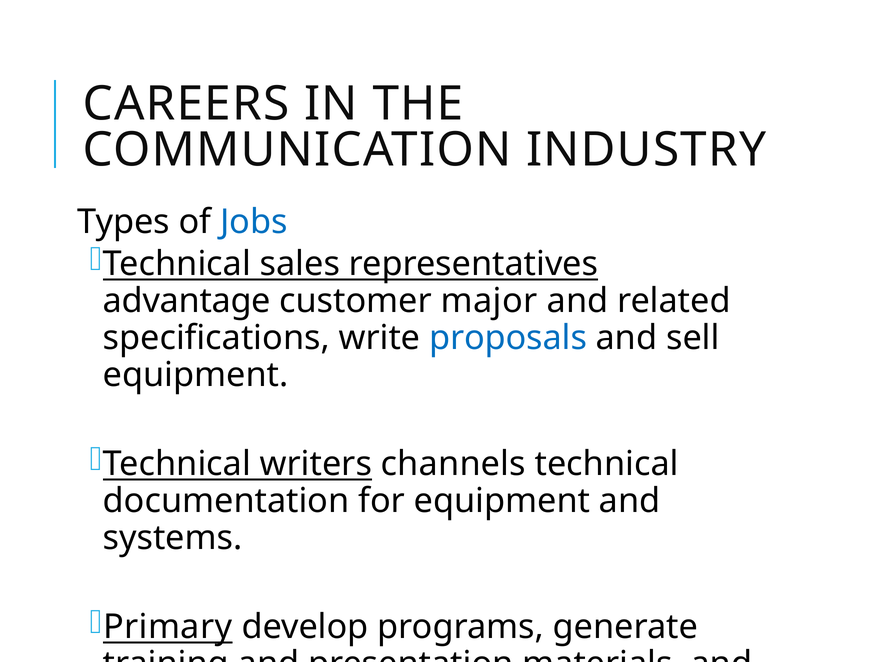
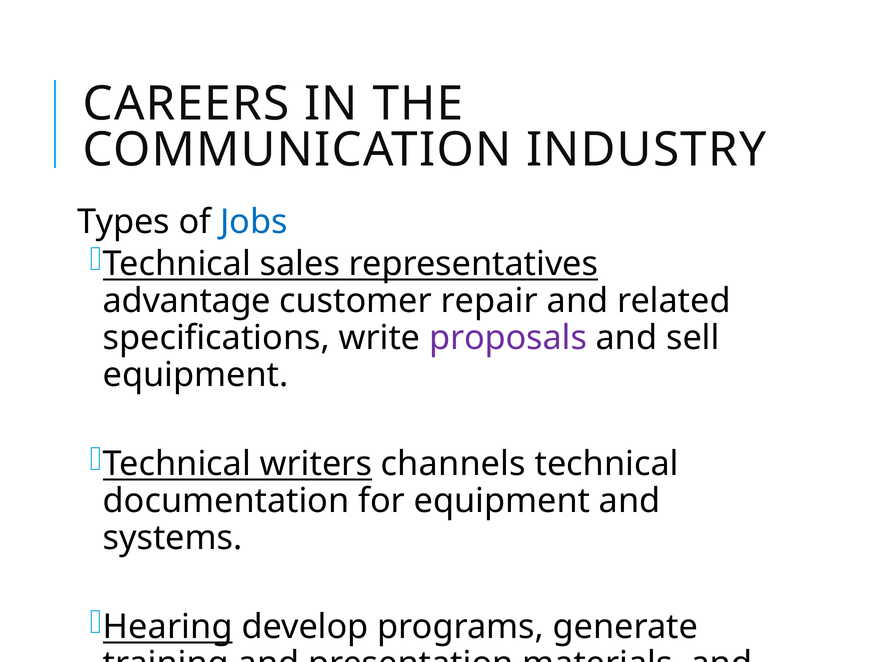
major: major -> repair (489, 301)
proposals colour: blue -> purple (508, 338)
Primary: Primary -> Hearing (168, 626)
